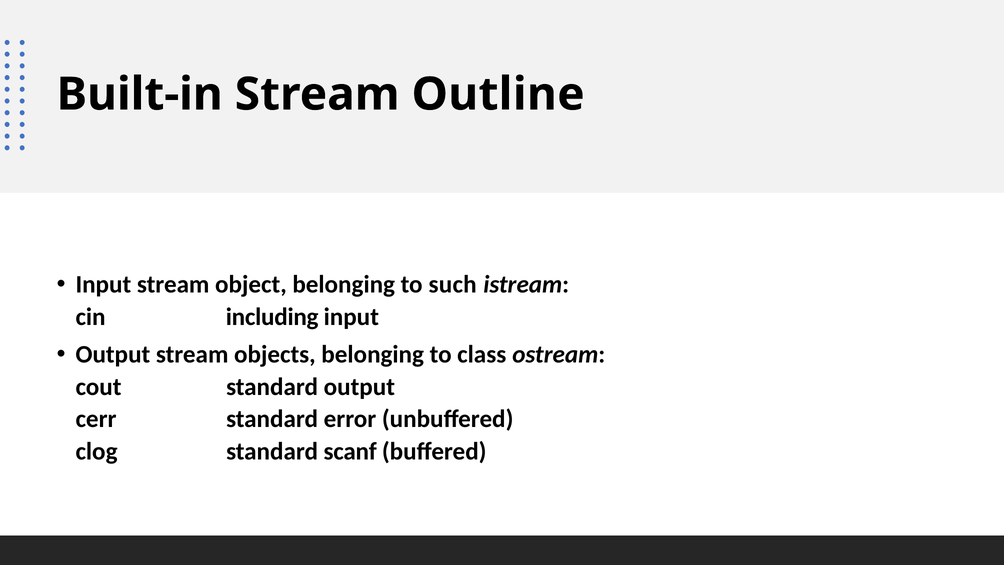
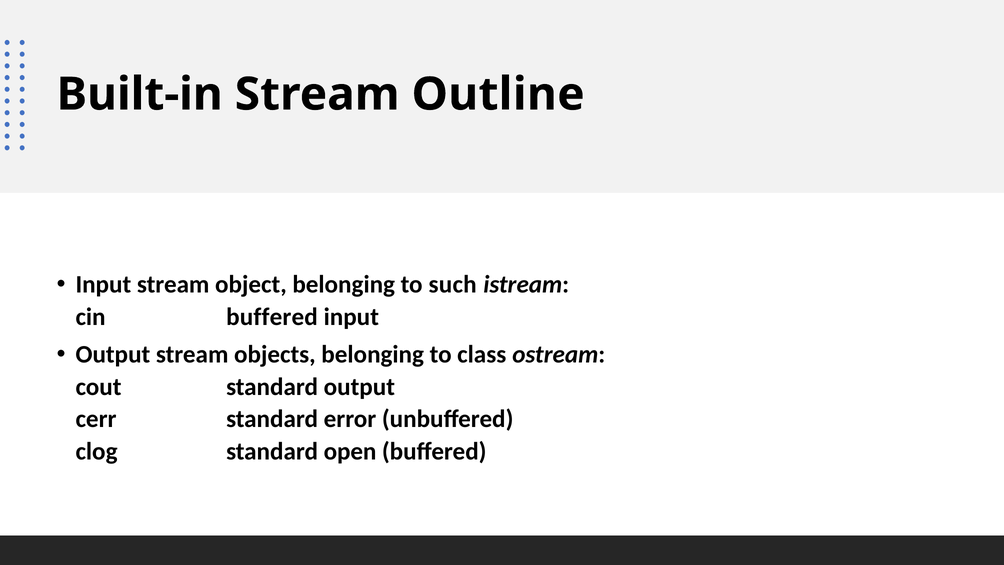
cin including: including -> buffered (272, 317)
scanf: scanf -> open (350, 451)
